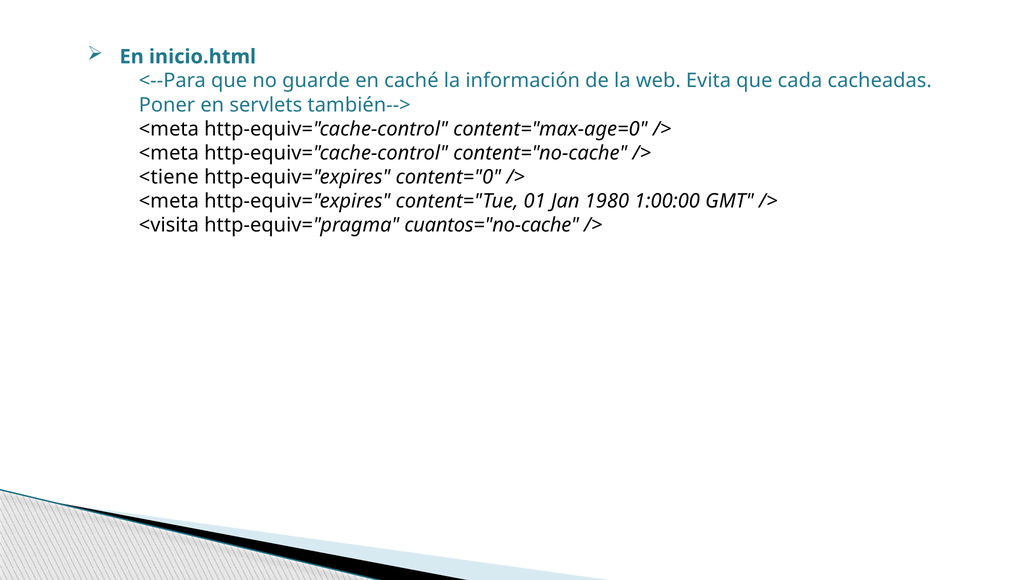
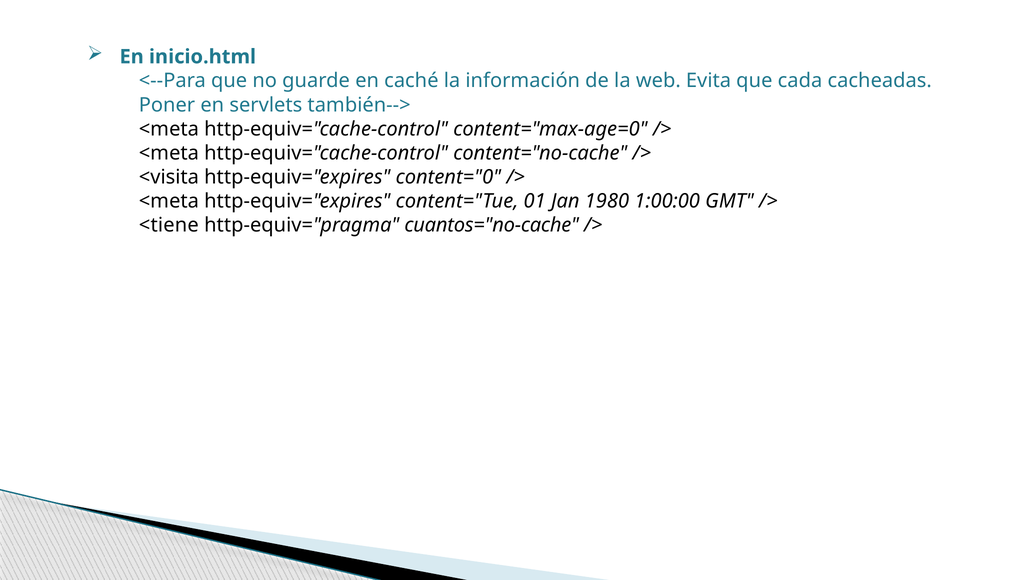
<tiene: <tiene -> <visita (169, 177)
<visita: <visita -> <tiene (169, 225)
